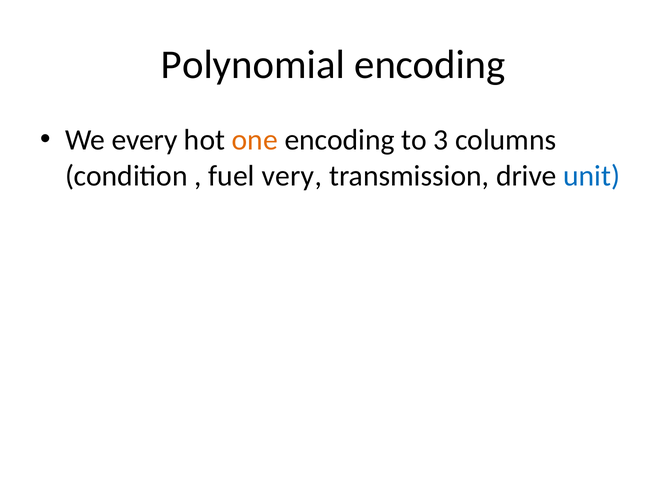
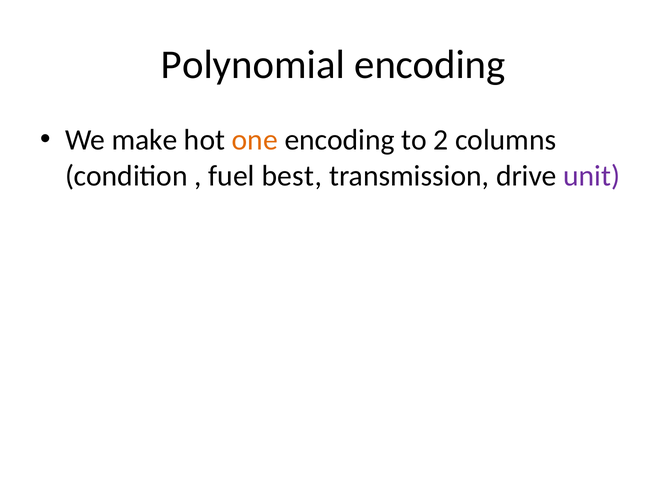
every: every -> make (145, 140)
3: 3 -> 2 (441, 140)
very: very -> best (292, 176)
unit colour: blue -> purple (592, 176)
